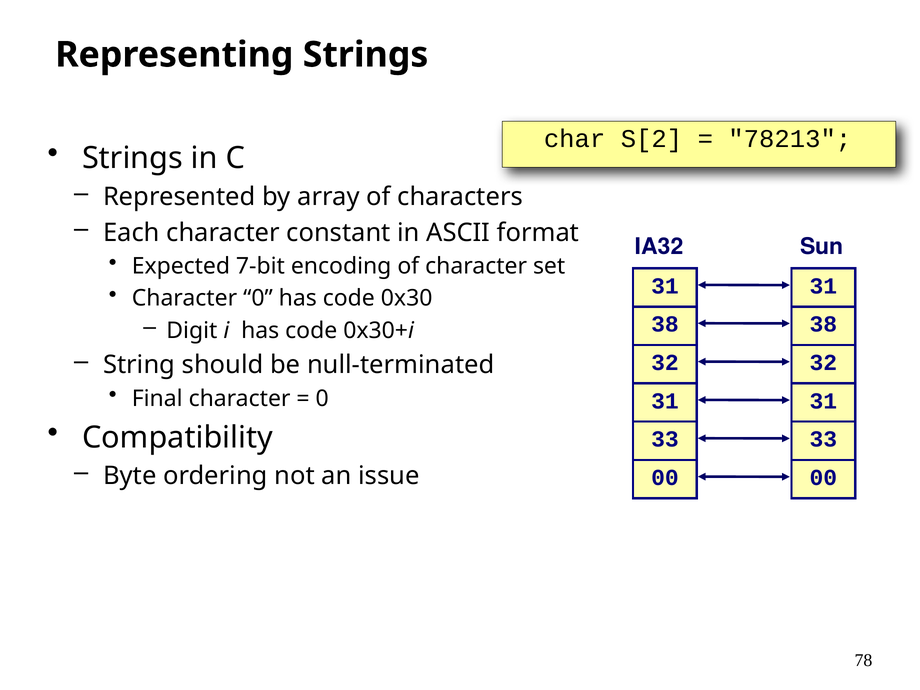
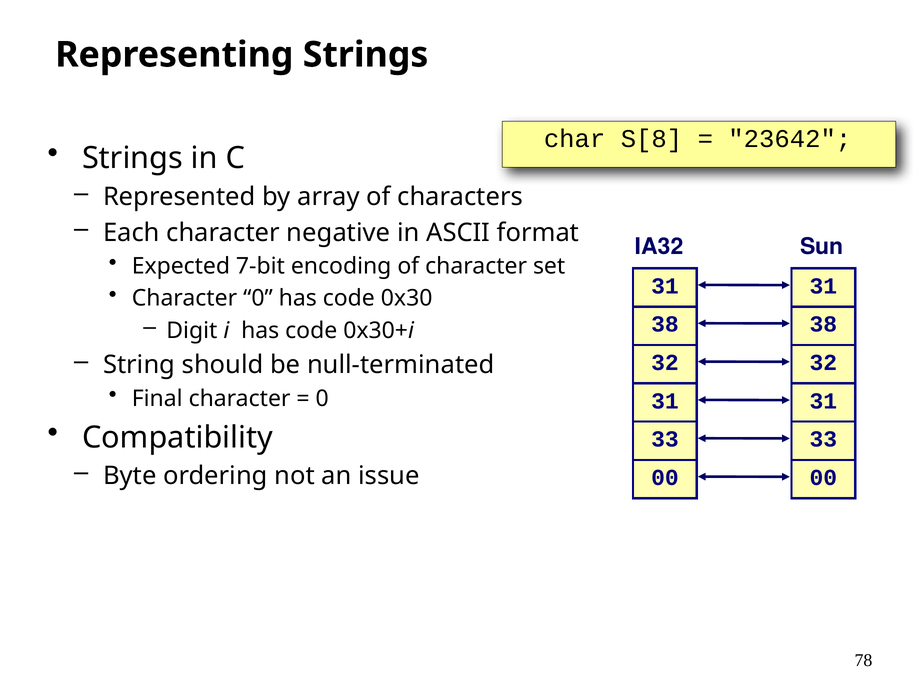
S[2: S[2 -> S[8 (651, 139)
78213: 78213 -> 23642 (790, 139)
constant: constant -> negative (338, 233)
